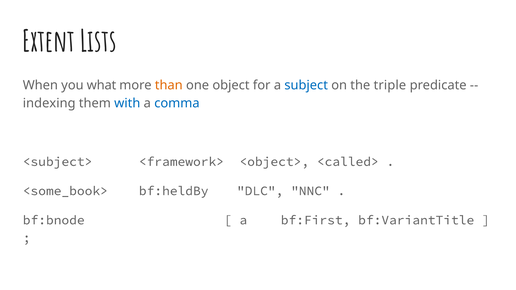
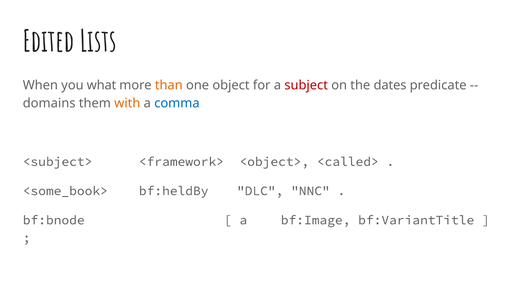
Extent: Extent -> Edited (49, 42)
subject colour: blue -> red (306, 85)
triple: triple -> dates (390, 85)
indexing: indexing -> domains (49, 103)
with colour: blue -> orange (127, 103)
bf:First: bf:First -> bf:Image (316, 220)
